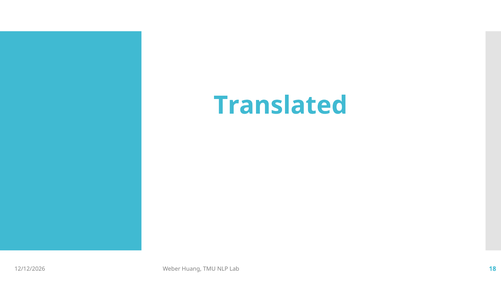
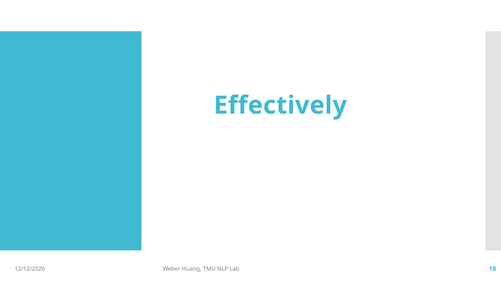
Translated: Translated -> Effectively (280, 105)
